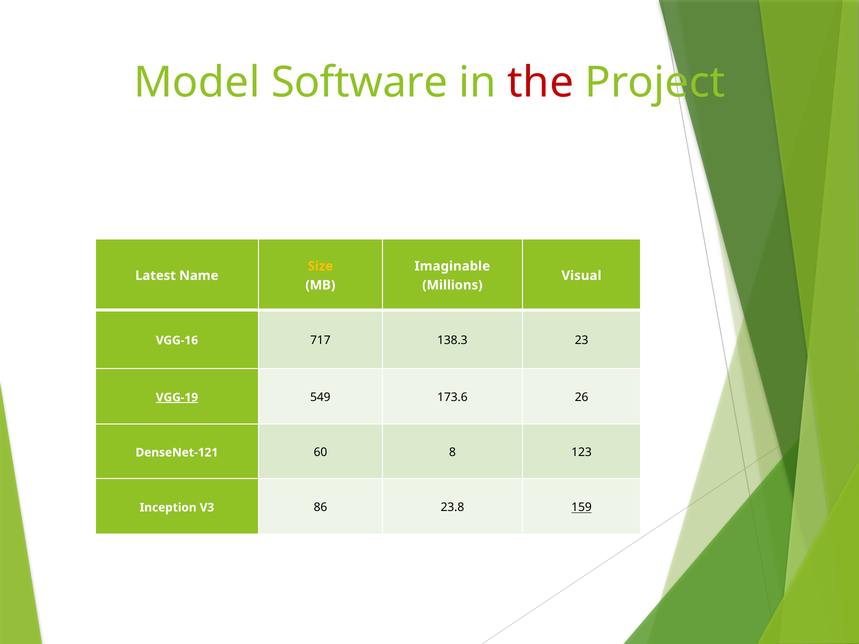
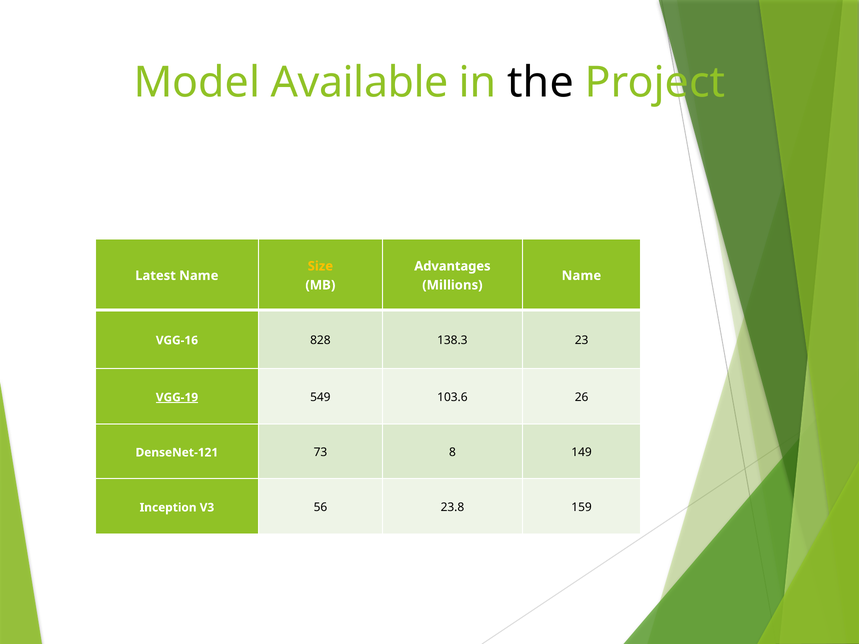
Software: Software -> Available (360, 82)
the colour: red -> black (541, 82)
Imaginable: Imaginable -> Advantages (452, 266)
Visual: Visual -> Name (581, 276)
717: 717 -> 828 (320, 341)
173.6: 173.6 -> 103.6 (452, 398)
60: 60 -> 73 (320, 453)
123: 123 -> 149 (582, 453)
86: 86 -> 56 (320, 508)
159 underline: present -> none (582, 508)
